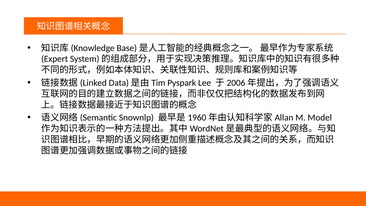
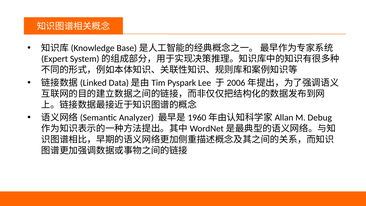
Snownlp: Snownlp -> Analyzer (136, 118)
Model: Model -> Debug (320, 118)
